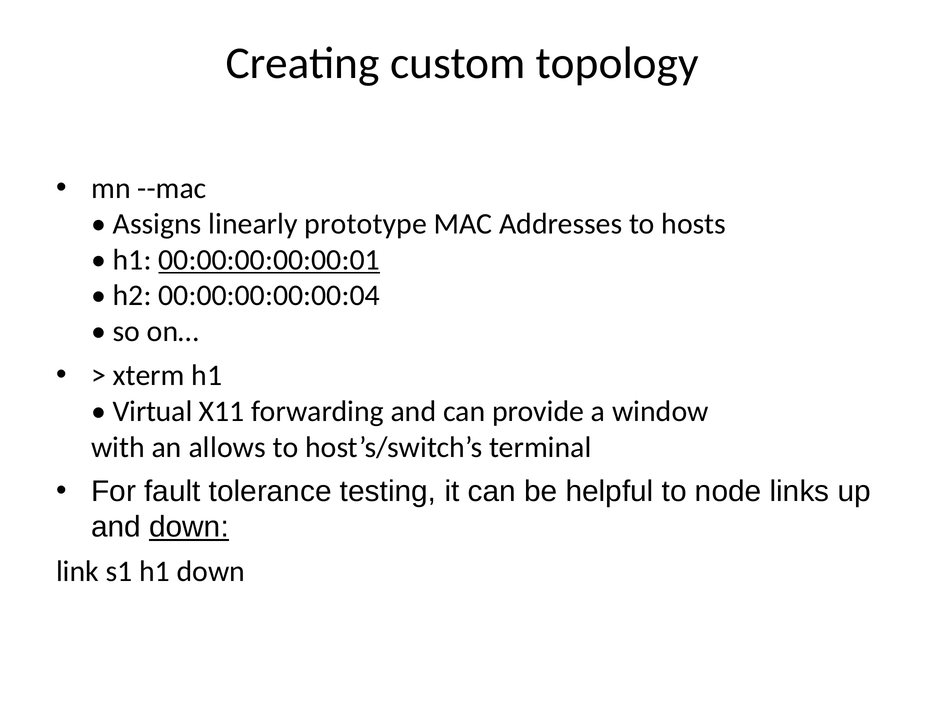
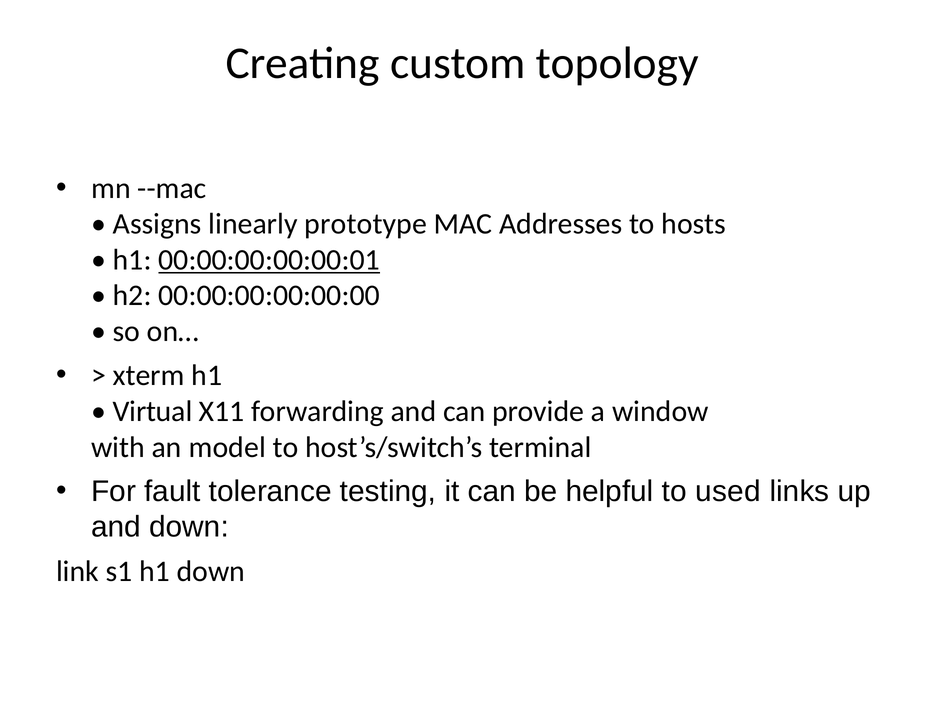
00:00:00:00:00:04: 00:00:00:00:00:04 -> 00:00:00:00:00:00 (269, 296)
allows: allows -> model (227, 447)
node: node -> used (728, 491)
down underline: present -> none (189, 527)
